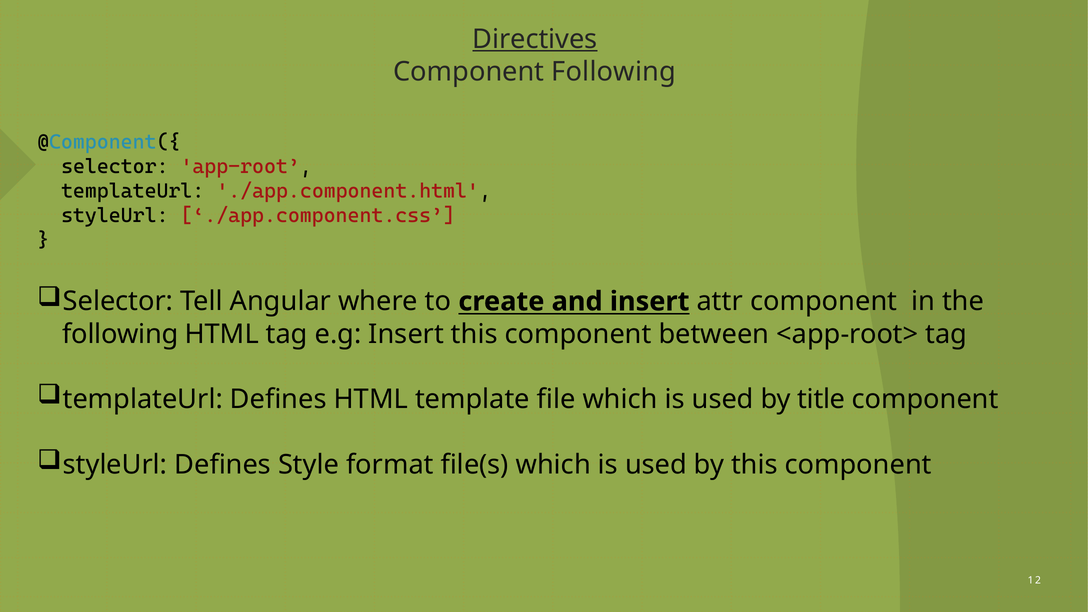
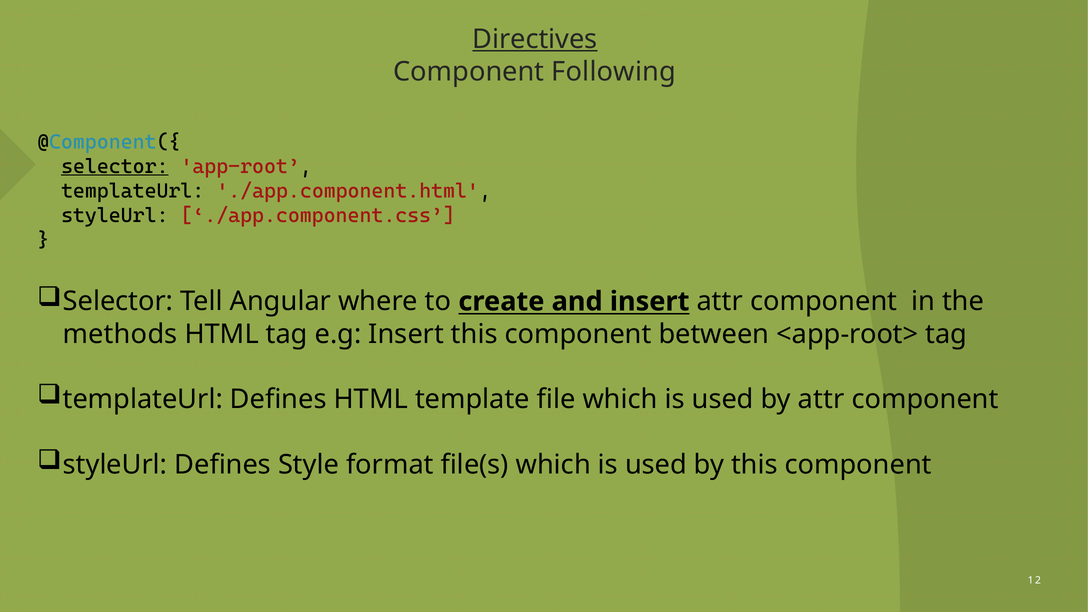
selector underline: none -> present (115, 166)
following: following -> methods (120, 334)
by title: title -> attr (821, 399)
